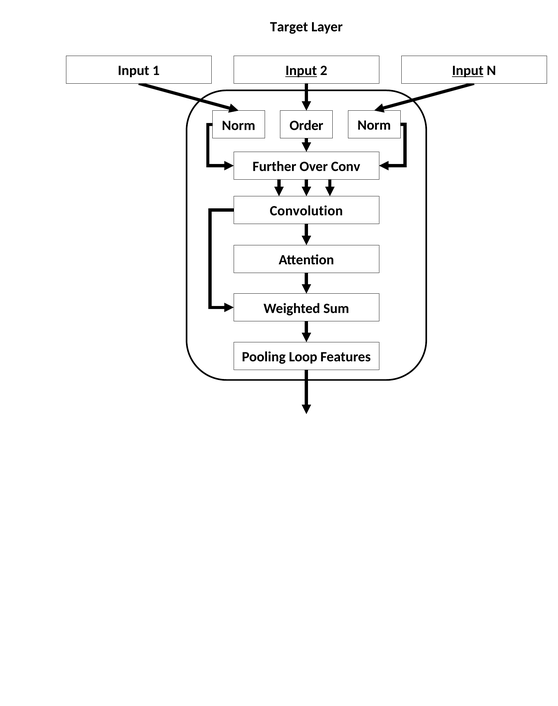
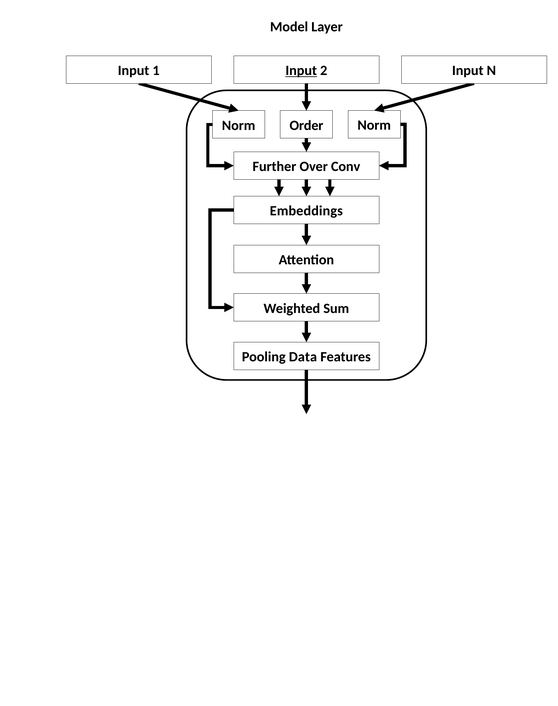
Target: Target -> Model (289, 27)
Input underline: present -> none (468, 71)
Convolution: Convolution -> Embeddings (306, 211)
Loop: Loop -> Data (303, 357)
